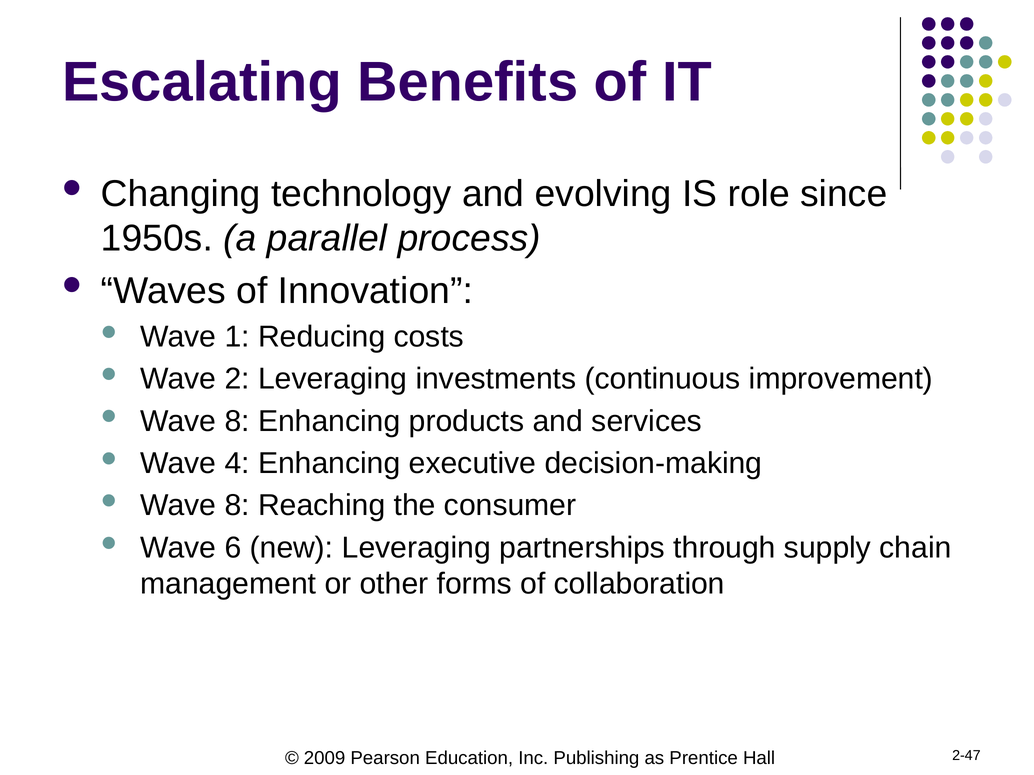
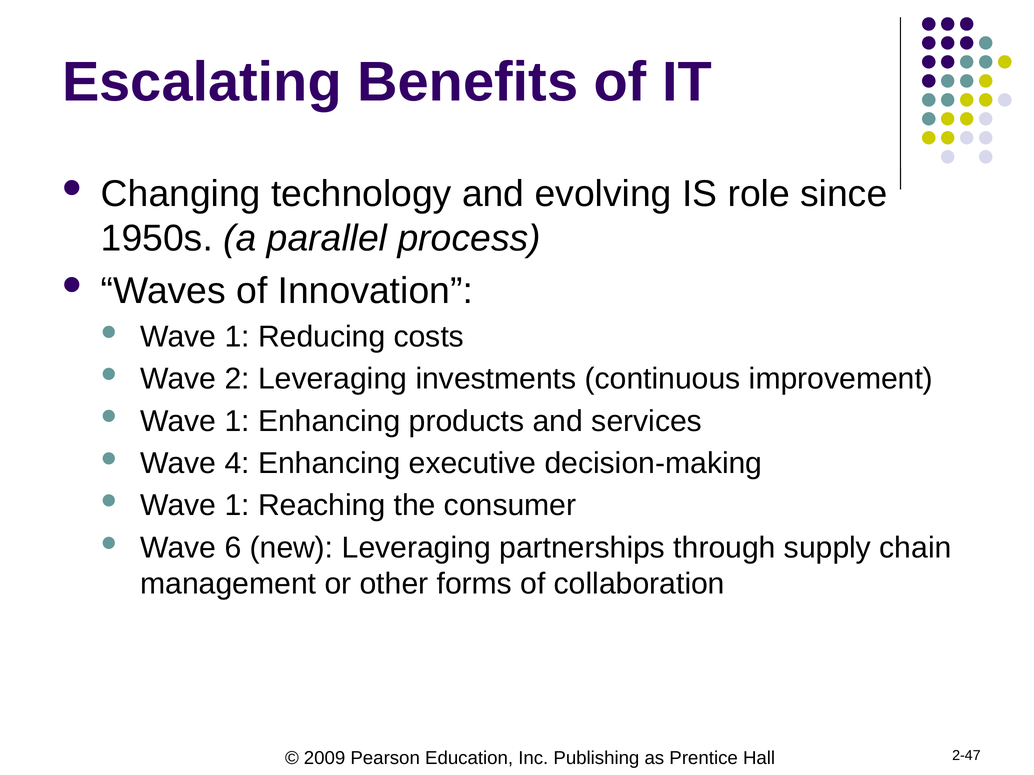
8: 8 -> 1 (237, 421)
8: 8 -> 1 (237, 506)
